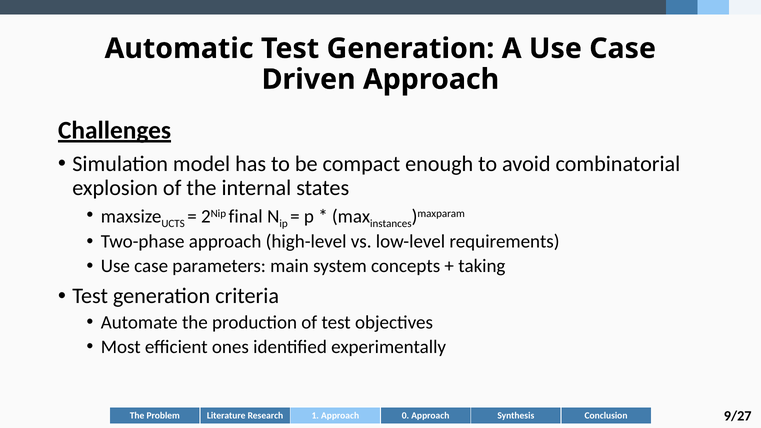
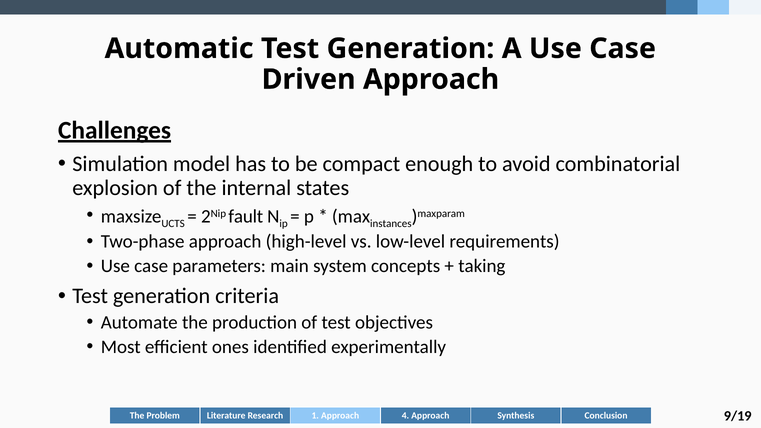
final: final -> fault (246, 216)
0: 0 -> 4 (405, 416)
9/27: 9/27 -> 9/19 (738, 416)
